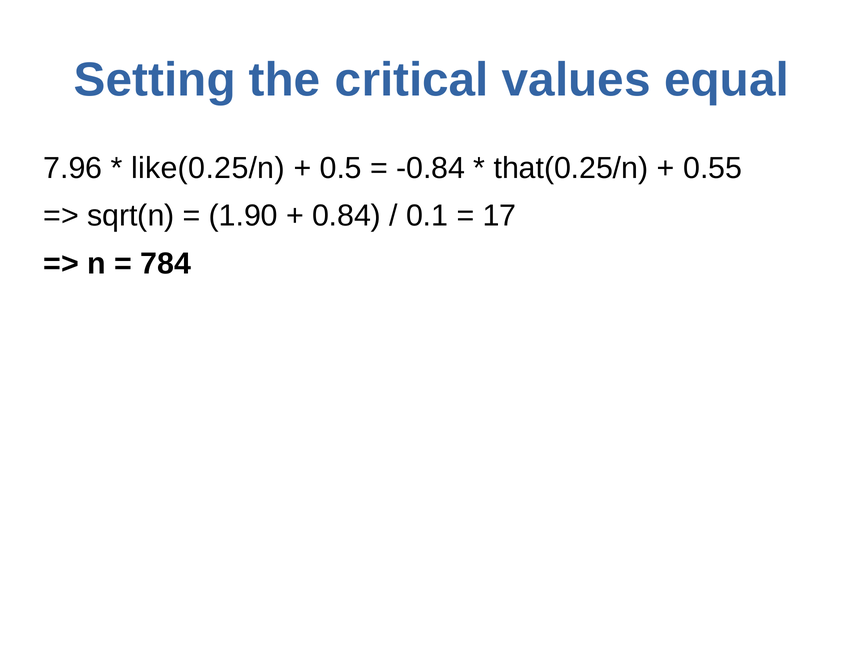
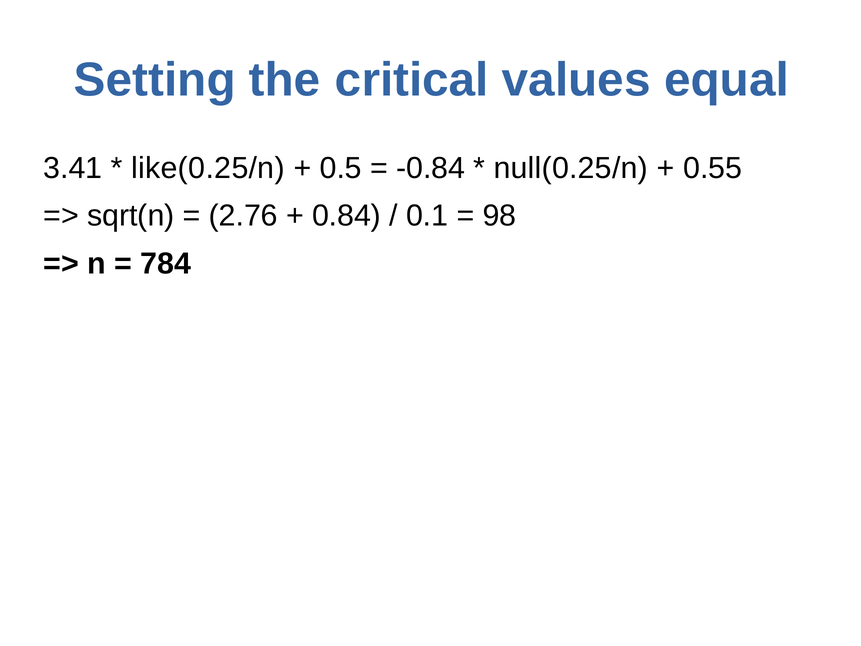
7.96: 7.96 -> 3.41 (73, 168)
that(0.25/n: that(0.25/n -> null(0.25/n (571, 168)
1.90: 1.90 -> 2.76 (243, 216)
17: 17 -> 98 (499, 216)
